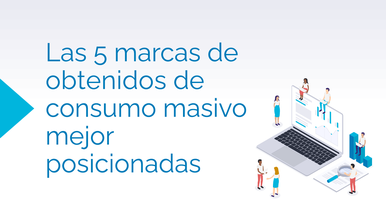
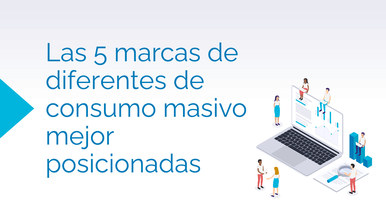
obtenidos: obtenidos -> diferentes (106, 81)
